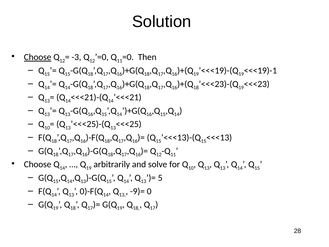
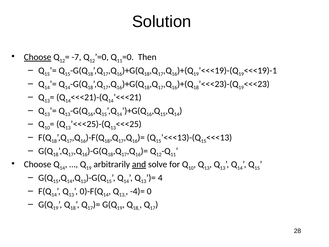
-3: -3 -> -7 (76, 57)
and underline: none -> present (139, 164)
5: 5 -> 4 (160, 178)
-9)=: -9)= -> -4)= (137, 191)
